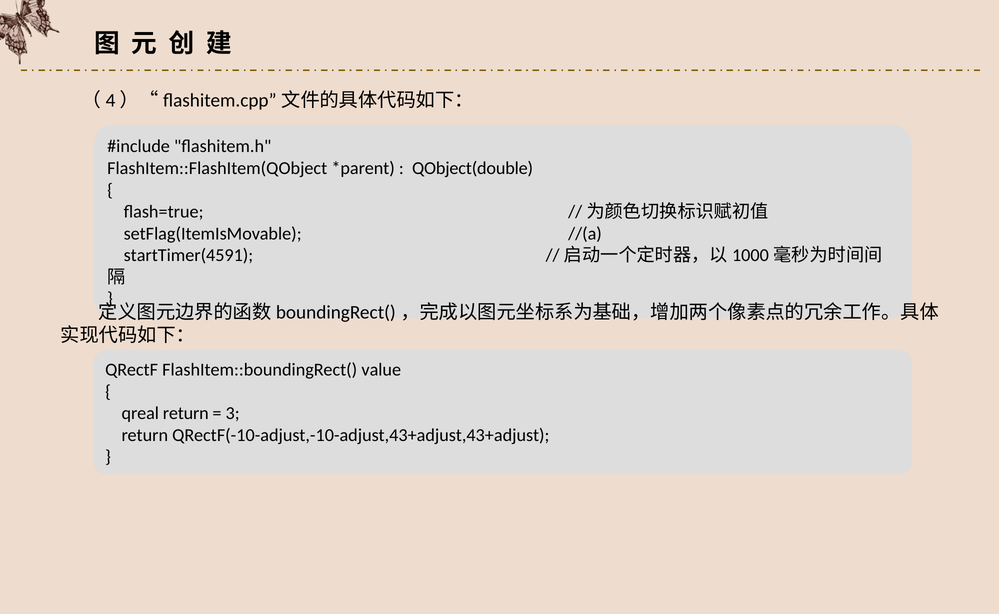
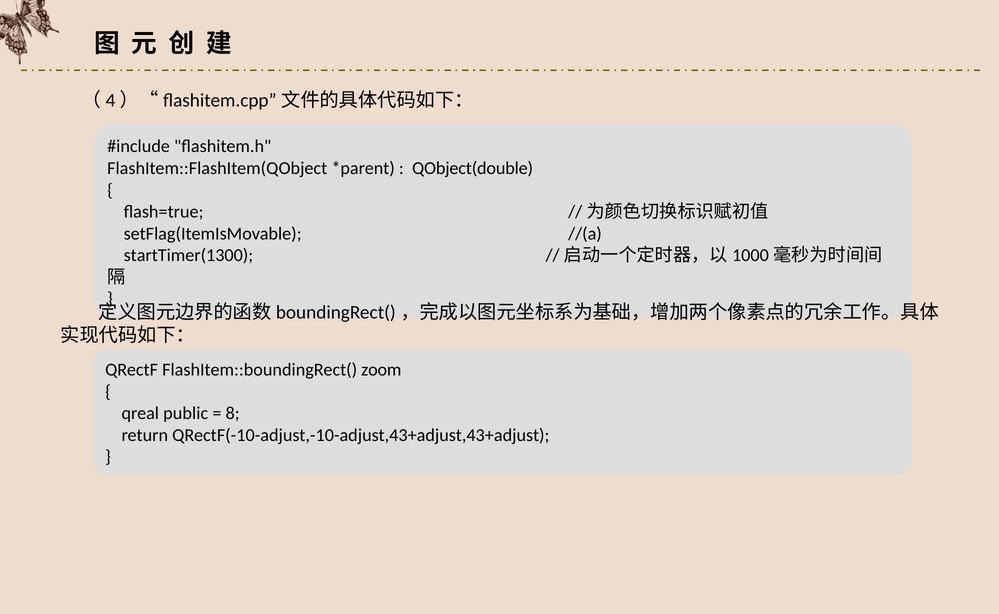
startTimer(4591: startTimer(4591 -> startTimer(1300 (188, 256)
value: value -> zoom (381, 370)
qreal return: return -> public (186, 414)
3: 3 -> 8 (233, 414)
